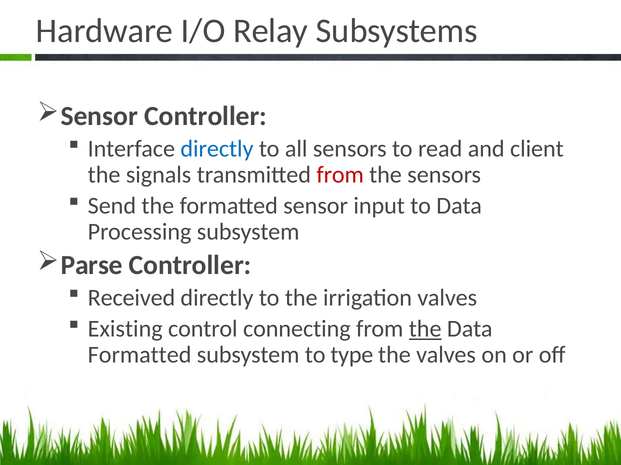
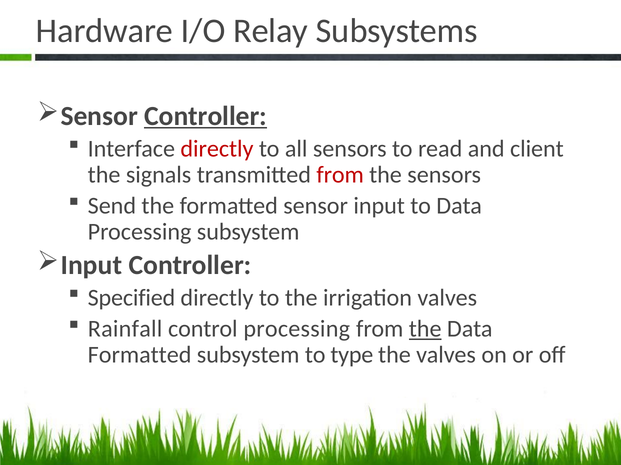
Controller underline: none -> present (206, 116)
directly colour: blue -> red (217, 149)
Parse: Parse -> Input (91, 266)
Received: Received -> Specified (131, 298)
Existing: Existing -> Rainfall (125, 329)
control connecting: connecting -> processing (297, 329)
